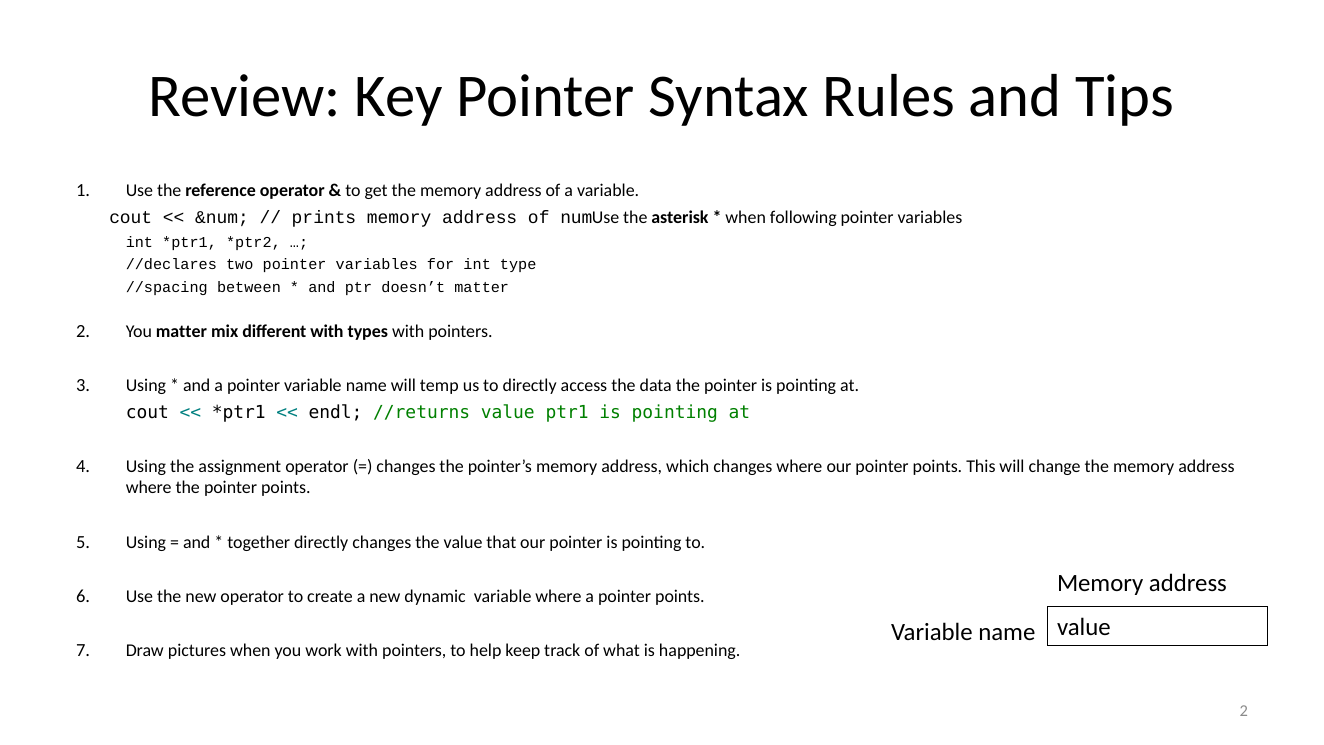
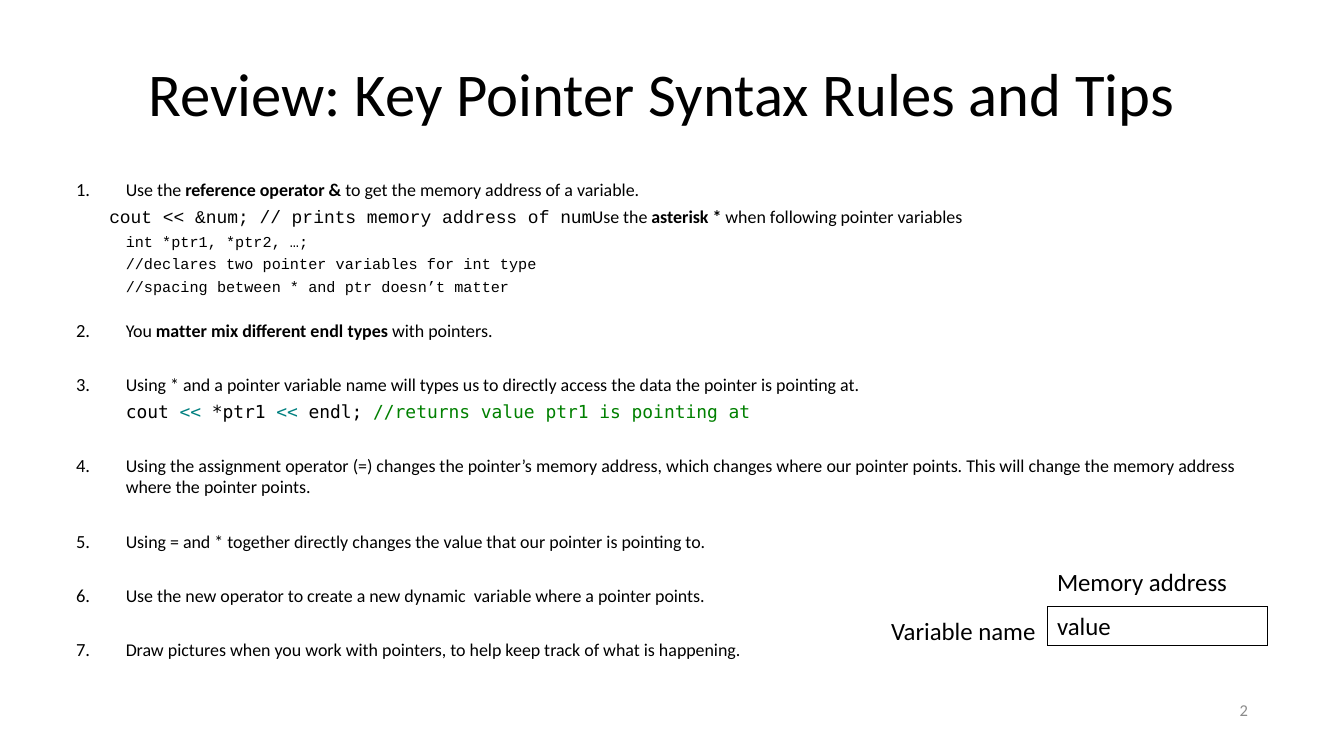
different with: with -> endl (327, 331)
will temp: temp -> types (439, 385)
